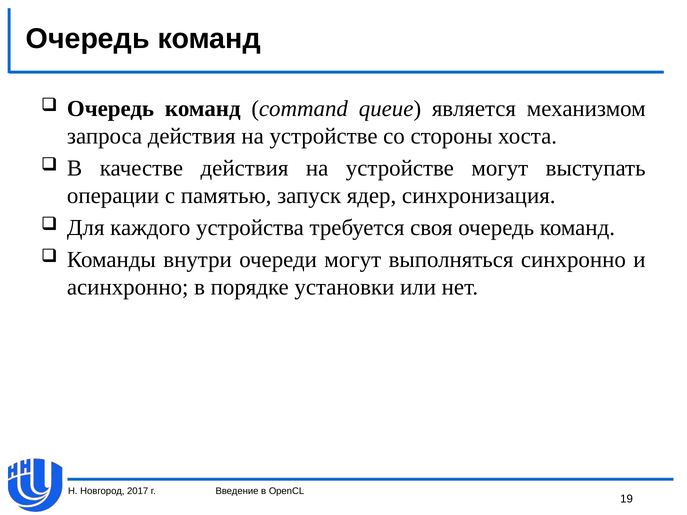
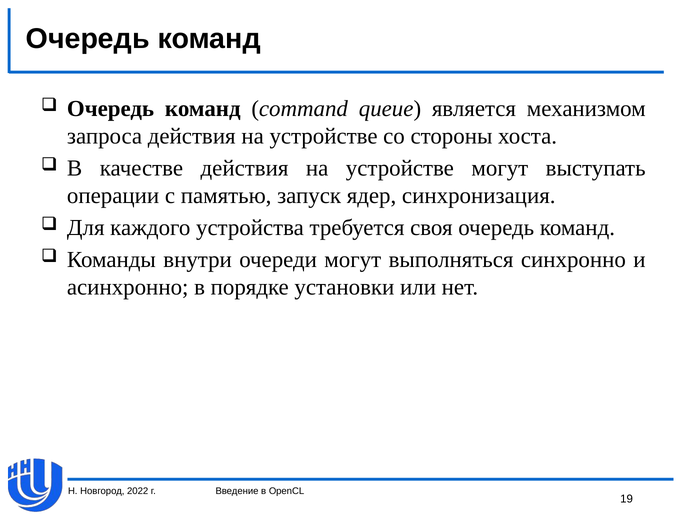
2017: 2017 -> 2022 (138, 491)
